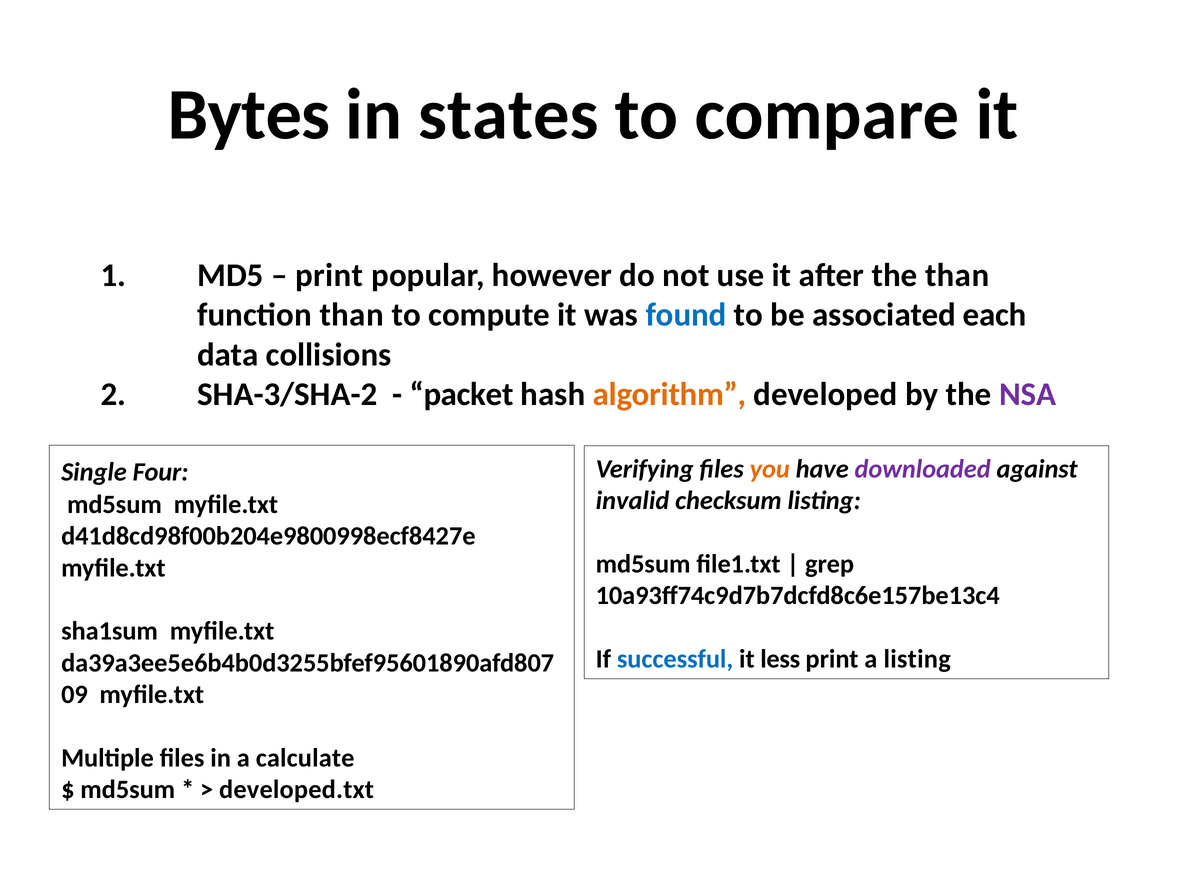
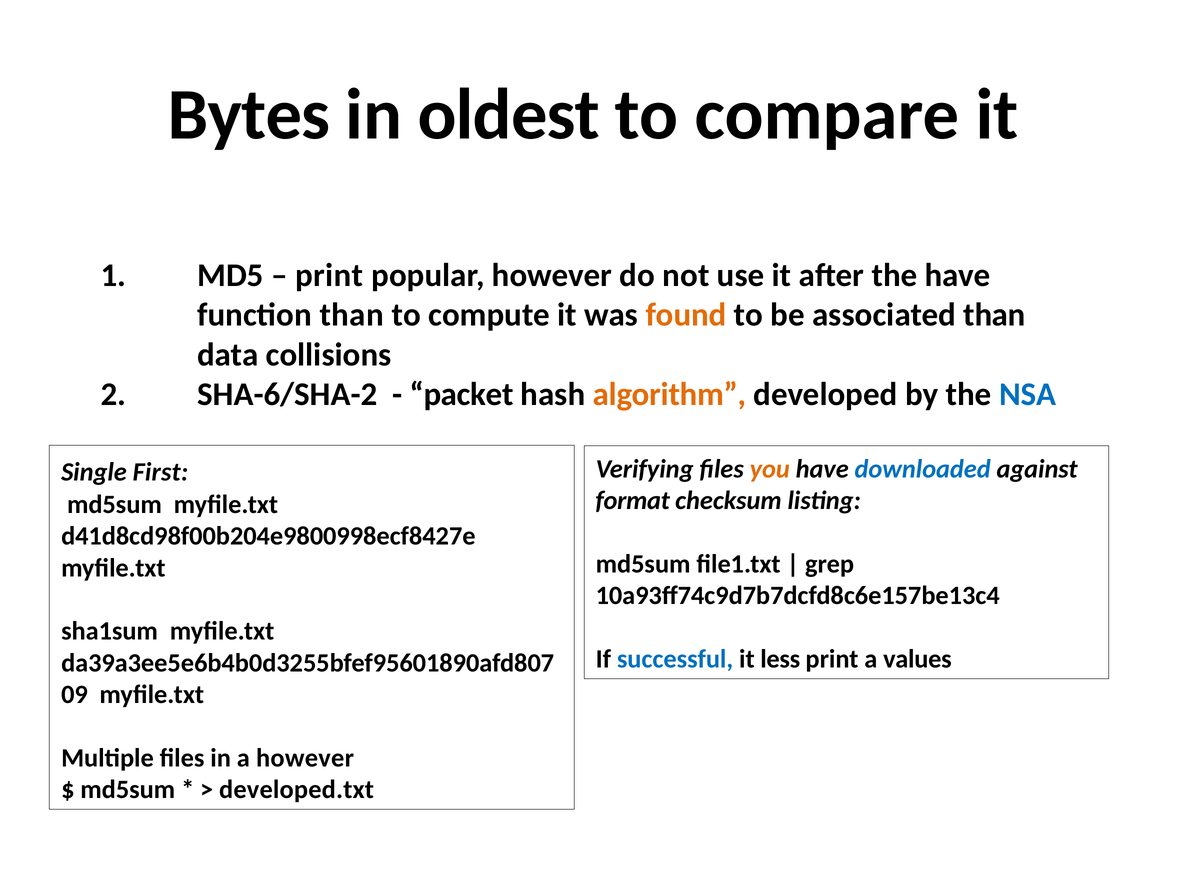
states: states -> oldest (509, 115)
the than: than -> have (957, 275)
found colour: blue -> orange (686, 315)
associated each: each -> than (995, 315)
SHA-3/SHA-2: SHA-3/SHA-2 -> SHA-6/SHA-2 (287, 394)
NSA colour: purple -> blue (1028, 394)
downloaded colour: purple -> blue (923, 469)
Four: Four -> First (160, 472)
invalid: invalid -> format (633, 501)
a listing: listing -> values (917, 659)
a calculate: calculate -> however (305, 758)
